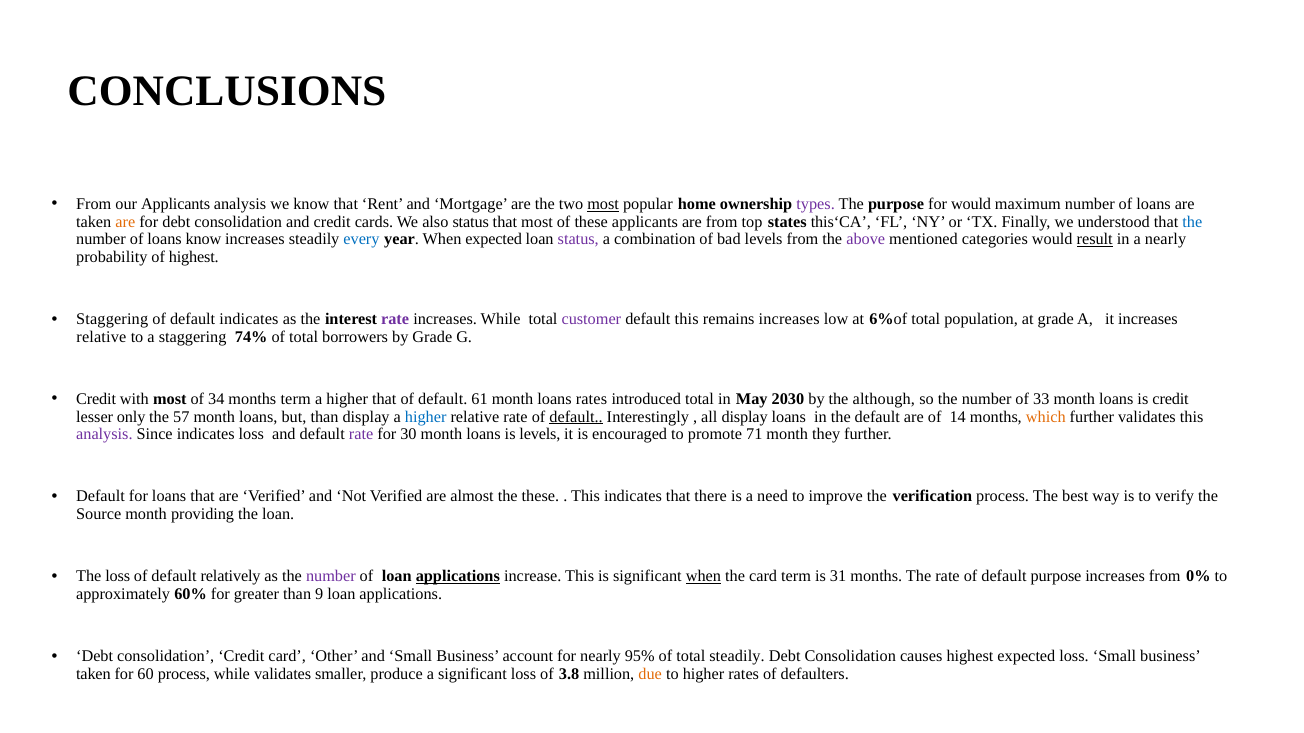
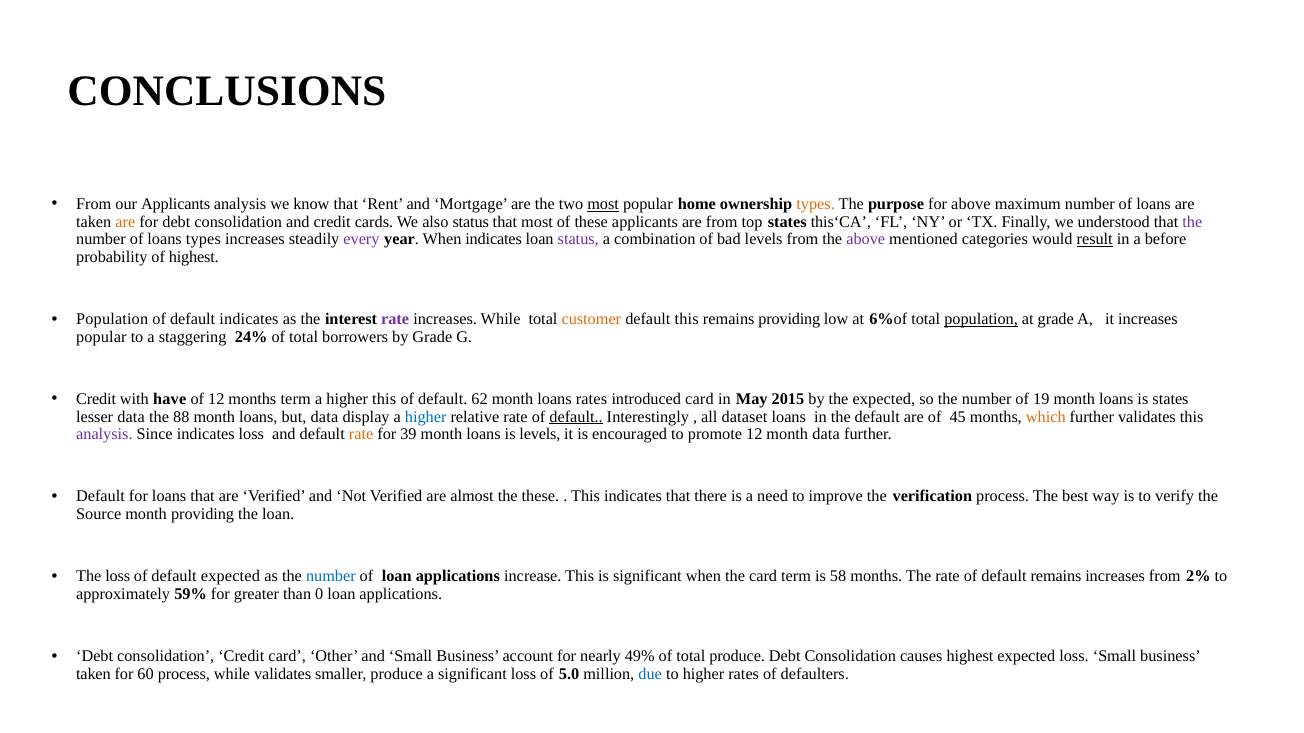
types colour: purple -> orange (816, 204)
for would: would -> above (971, 204)
the colour: blue -> purple (1192, 222)
loans know: know -> types (203, 239)
every colour: blue -> purple (361, 239)
When expected: expected -> indicates (494, 239)
a nearly: nearly -> before (1166, 239)
Staggering: Staggering -> Population (112, 319)
customer colour: purple -> orange (591, 319)
remains increases: increases -> providing (789, 319)
population underline: none -> present (981, 319)
relative: relative -> popular (101, 337)
74%: 74% -> 24% (251, 337)
with most: most -> have (170, 399)
of 34: 34 -> 12 (216, 399)
higher that: that -> this (384, 399)
61: 61 -> 62 (480, 399)
introduced total: total -> card (699, 399)
2030: 2030 -> 2015 (788, 399)
the although: although -> expected (884, 399)
33: 33 -> 19 (1041, 399)
is credit: credit -> states (1171, 399)
lesser only: only -> data (131, 417)
57: 57 -> 88 (181, 417)
but than: than -> data (324, 417)
all display: display -> dataset (744, 417)
14: 14 -> 45 (958, 417)
rate colour: purple -> orange (361, 435)
30: 30 -> 39 (408, 435)
promote 71: 71 -> 12 (754, 435)
month they: they -> data (826, 435)
default relatively: relatively -> expected (230, 577)
number colour: purple -> blue (331, 577)
applications underline: present -> none (458, 577)
when underline: present -> none (703, 577)
31: 31 -> 58 (838, 577)
default purpose: purpose -> remains (1056, 577)
0%: 0% -> 2% (1198, 577)
60%: 60% -> 59% (191, 595)
9: 9 -> 0 (319, 595)
95%: 95% -> 49% (640, 657)
total steadily: steadily -> produce (737, 657)
3.8: 3.8 -> 5.0 (569, 674)
due colour: orange -> blue (650, 674)
